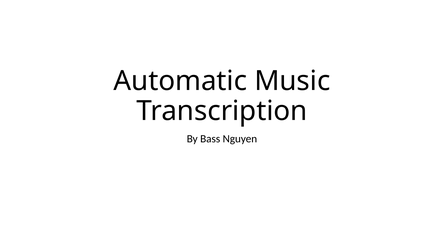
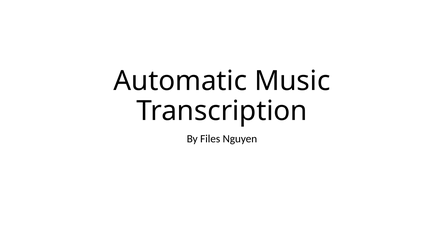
Bass: Bass -> Files (210, 139)
